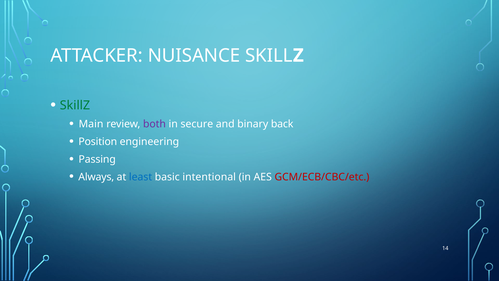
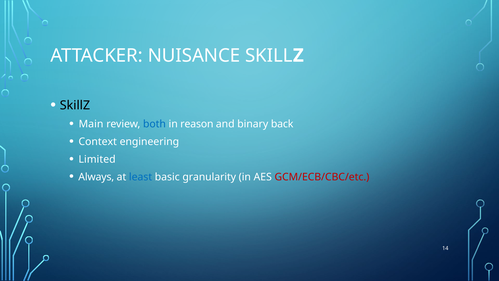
SkillZ colour: green -> black (75, 105)
both colour: purple -> blue (154, 124)
secure: secure -> reason (197, 124)
Position: Position -> Context (98, 142)
Passing: Passing -> Limited (97, 159)
intentional: intentional -> granularity (209, 177)
